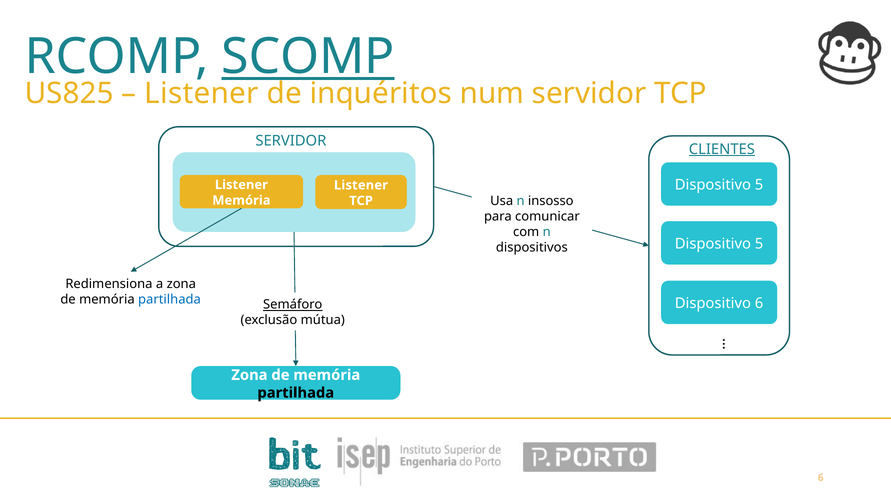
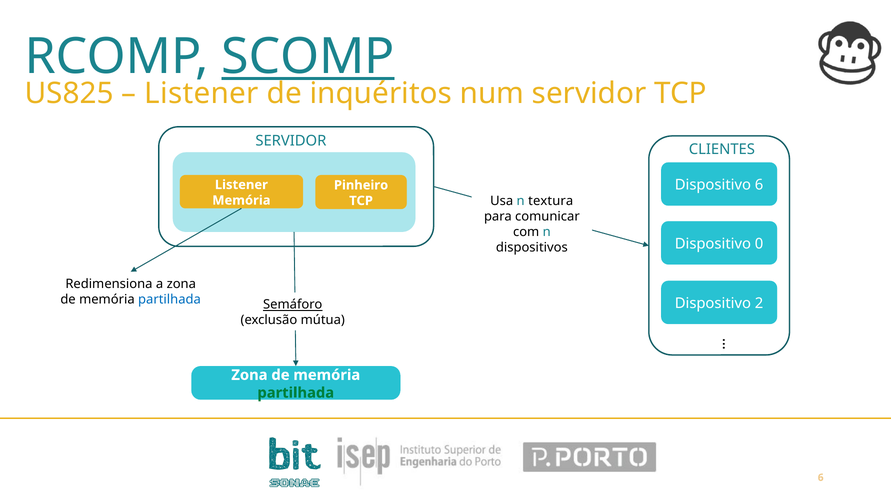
CLIENTES underline: present -> none (722, 149)
5: 5 -> 6 (759, 185)
Listener: Listener -> Pinheiro (361, 185)
insosso: insosso -> textura (551, 201)
5: 5 -> 0 (759, 244)
Dispositivo 6: 6 -> 2 (759, 304)
partilhada colour: black -> green (296, 393)
